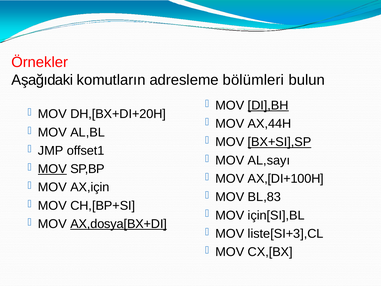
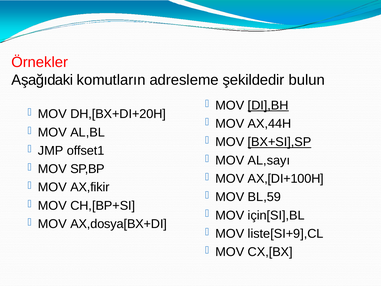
bölümleri: bölümleri -> şekildedir (253, 80)
MOV underline: present -> none (52, 169)
AX,için: AX,için -> AX,fikir (90, 187)
BL,83: BL,83 -> BL,59 (264, 197)
AX,dosya[BX+DI underline: present -> none (119, 224)
liste[SI+3],CL: liste[SI+3],CL -> liste[SI+9],CL (286, 233)
